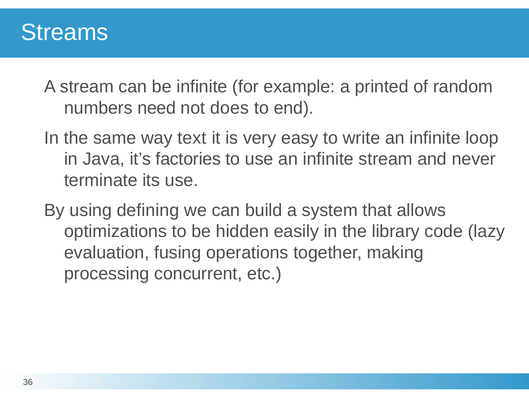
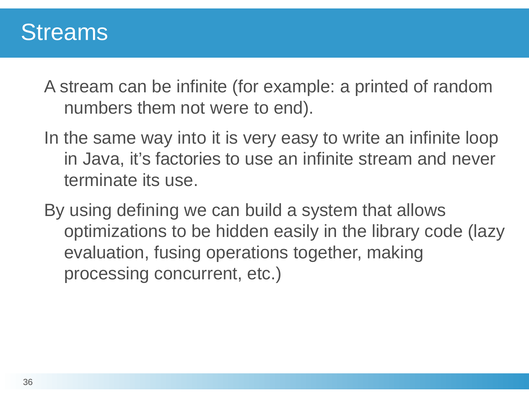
need: need -> them (157, 108)
does: does -> were (230, 108)
text: text -> into (192, 138)
